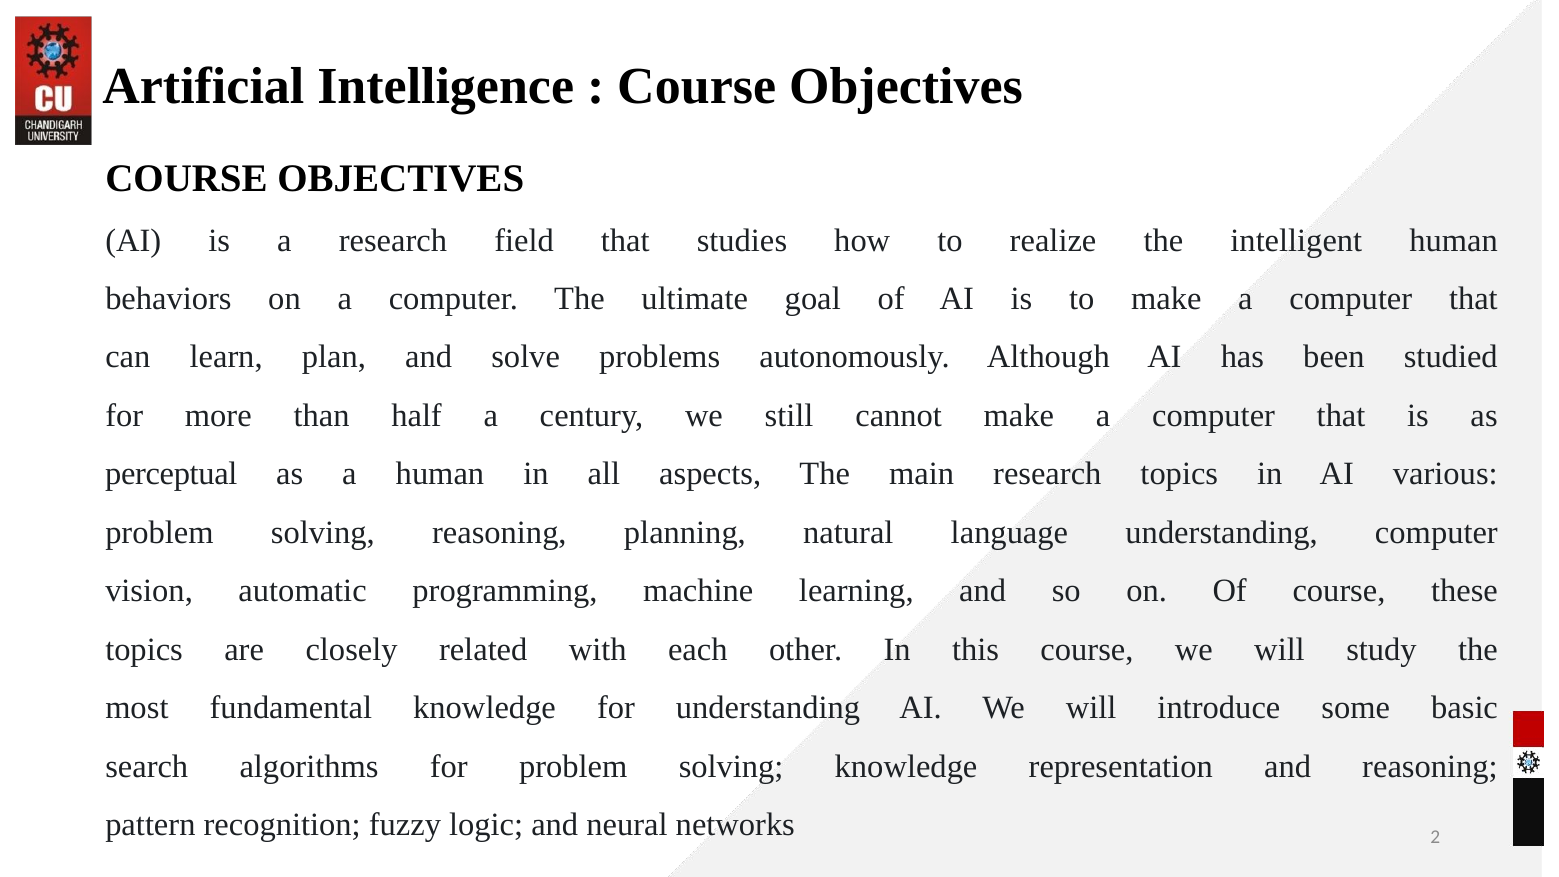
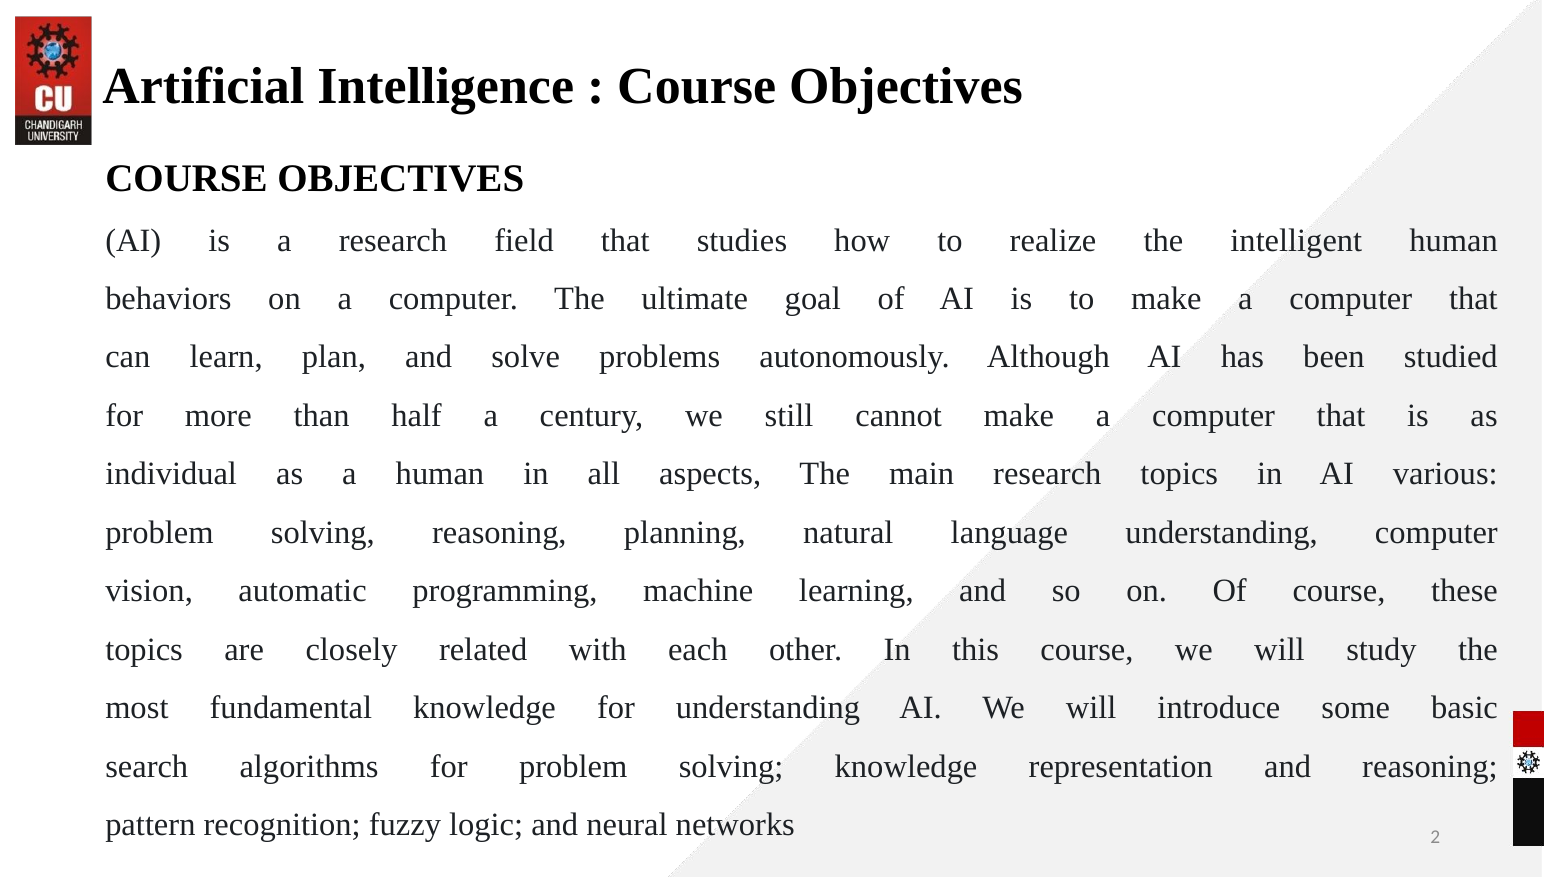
perceptual: perceptual -> individual (171, 474)
